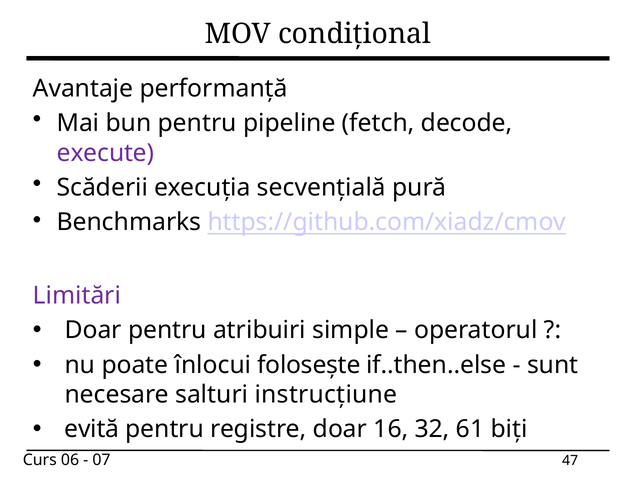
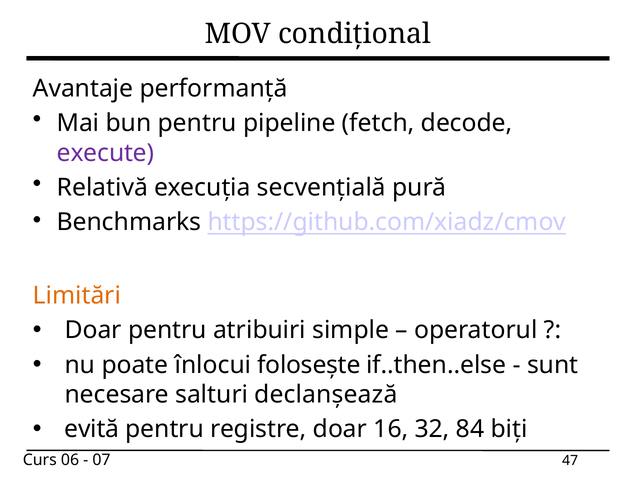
Scăderii: Scăderii -> Relativă (102, 188)
Limitări colour: purple -> orange (77, 296)
instrucțiune: instrucțiune -> declanșează (326, 395)
61: 61 -> 84 (470, 429)
